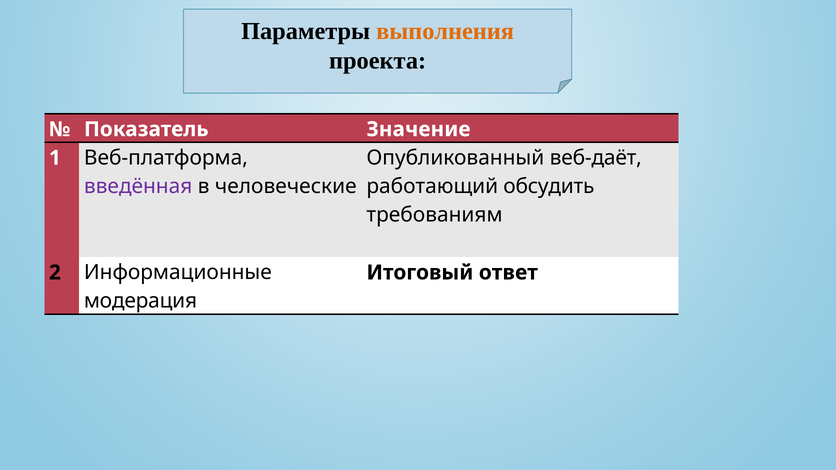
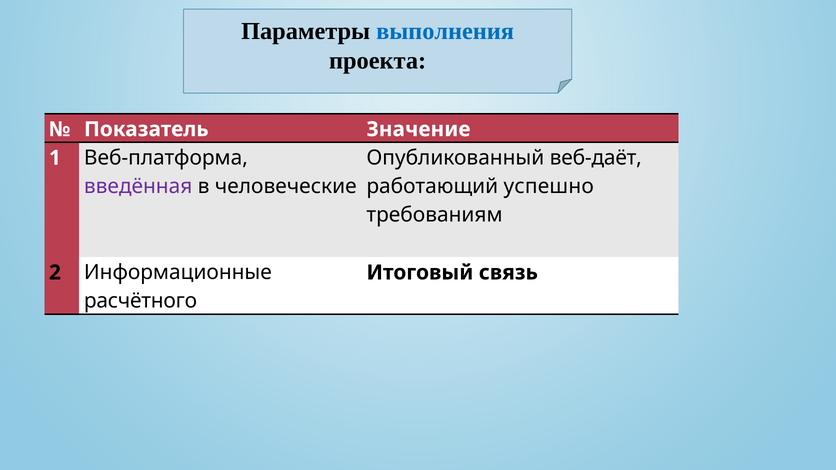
выполнения colour: orange -> blue (445, 31)
обсудить: обсудить -> успешно (549, 186)
ответ: ответ -> связь (508, 273)
модерация: модерация -> расчётного (140, 301)
